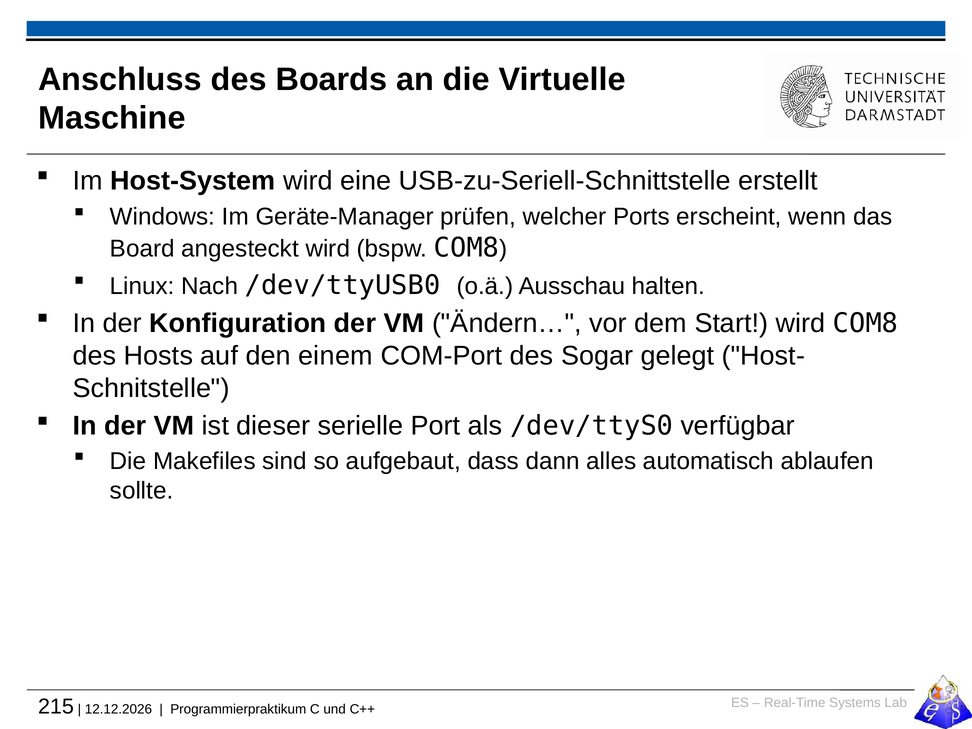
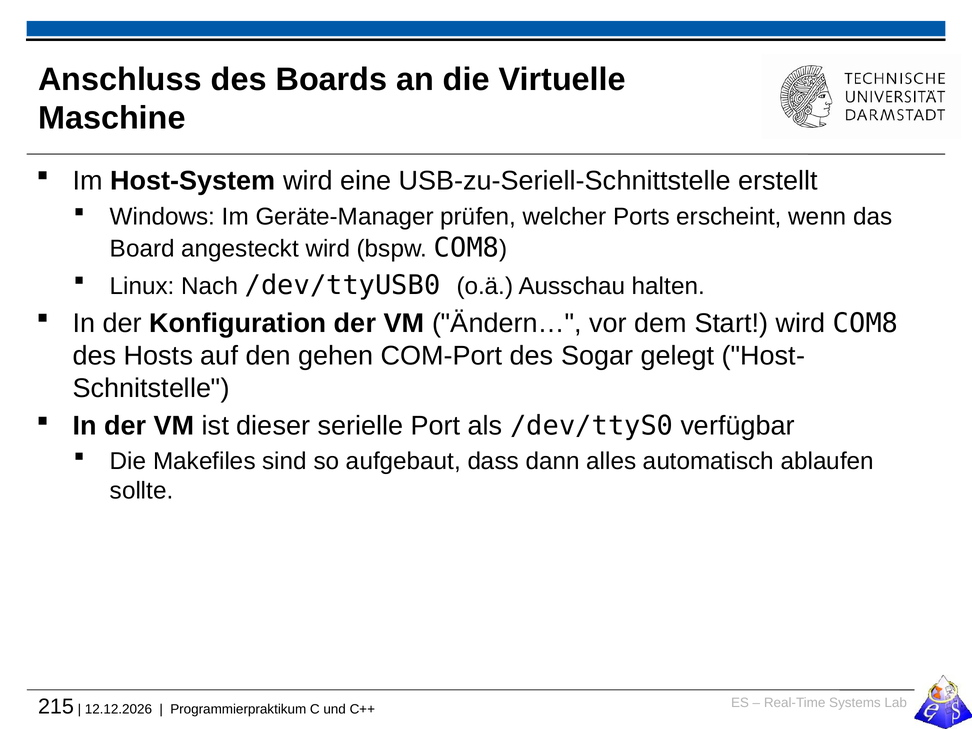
einem: einem -> gehen (336, 356)
